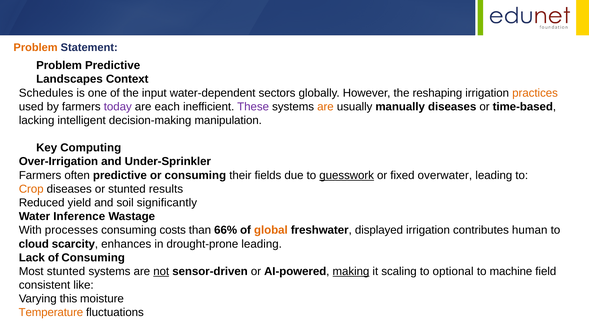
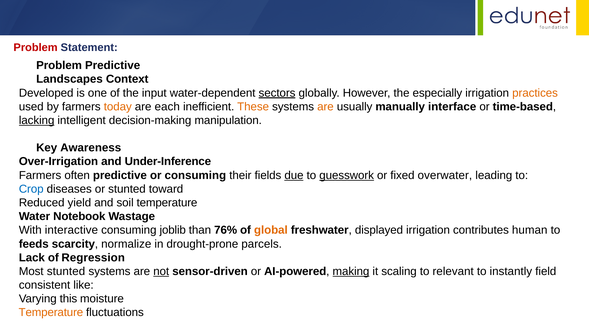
Problem colour: orange -> red (36, 47)
Schedules: Schedules -> Developed (46, 93)
sectors underline: none -> present (277, 93)
reshaping: reshaping -> especially (437, 93)
today colour: purple -> orange (118, 107)
These colour: purple -> orange (253, 107)
manually diseases: diseases -> interface (452, 107)
lacking underline: none -> present (37, 120)
Computing: Computing -> Awareness (91, 148)
Under-Sprinkler: Under-Sprinkler -> Under-Inference (168, 162)
due underline: none -> present (294, 175)
Crop colour: orange -> blue (31, 189)
results: results -> toward (166, 189)
soil significantly: significantly -> temperature (167, 203)
Inference: Inference -> Notebook (79, 217)
processes: processes -> interactive (71, 230)
costs: costs -> joblib (173, 230)
66%: 66% -> 76% (226, 230)
cloud: cloud -> feeds (34, 244)
enhances: enhances -> normalize (126, 244)
drought-prone leading: leading -> parcels (262, 244)
of Consuming: Consuming -> Regression (93, 258)
optional: optional -> relevant (453, 272)
machine: machine -> instantly (511, 272)
